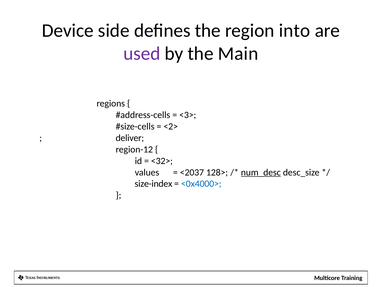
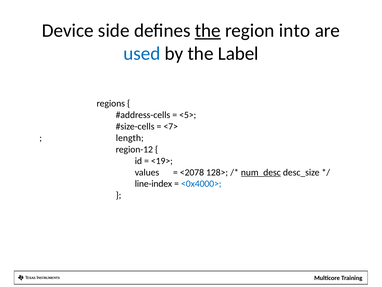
the underline: none -> present (208, 31)
used colour: purple -> blue (142, 54)
Main: Main -> Label (238, 54)
<3>: <3> -> <5> (188, 115)
<2>: <2> -> <7> (171, 126)
deliver: deliver -> length (130, 138)
<32>: <32> -> <19> (162, 161)
<2037: <2037 -> <2078 (192, 172)
size-index: size-index -> line-index (153, 184)
